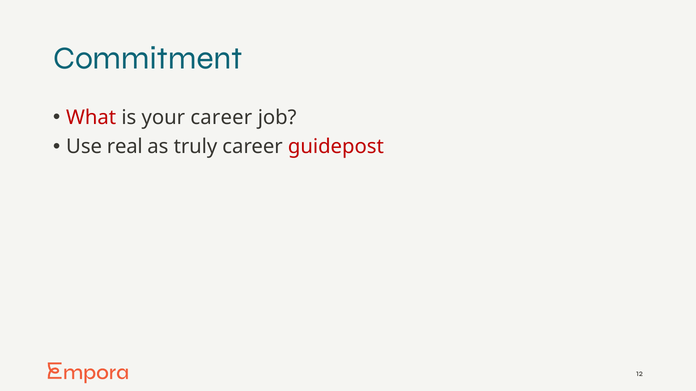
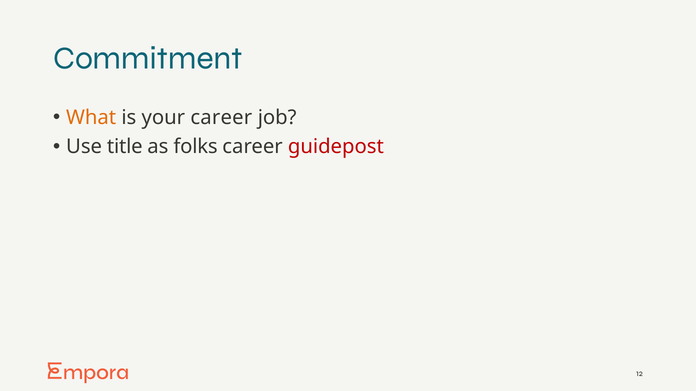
What colour: red -> orange (91, 118)
real: real -> title (125, 147)
truly: truly -> folks (196, 147)
